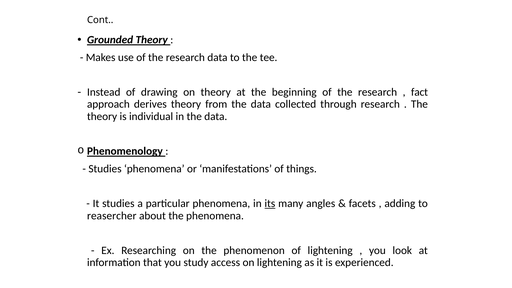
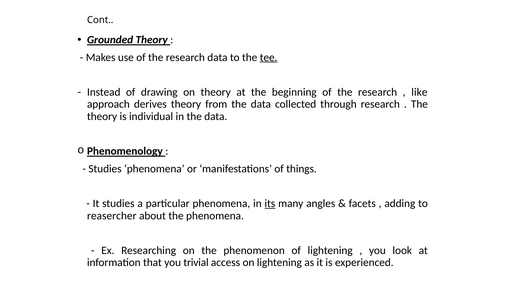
tee underline: none -> present (269, 57)
fact: fact -> like (419, 92)
study: study -> trivial (196, 263)
